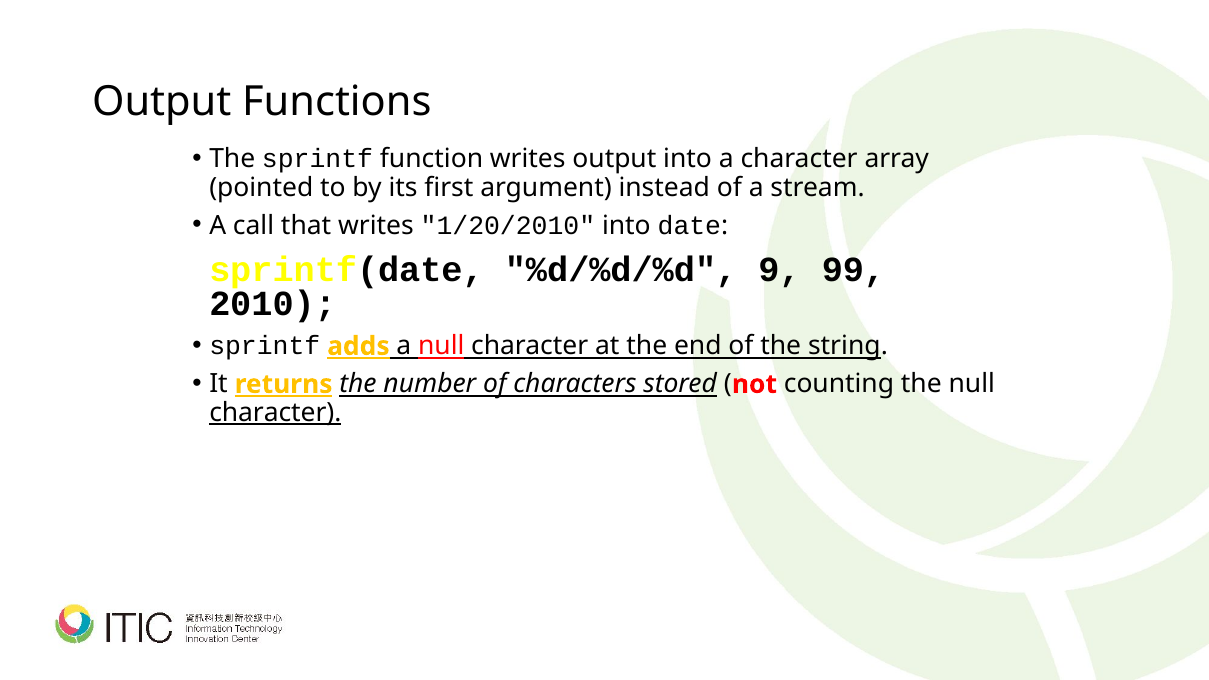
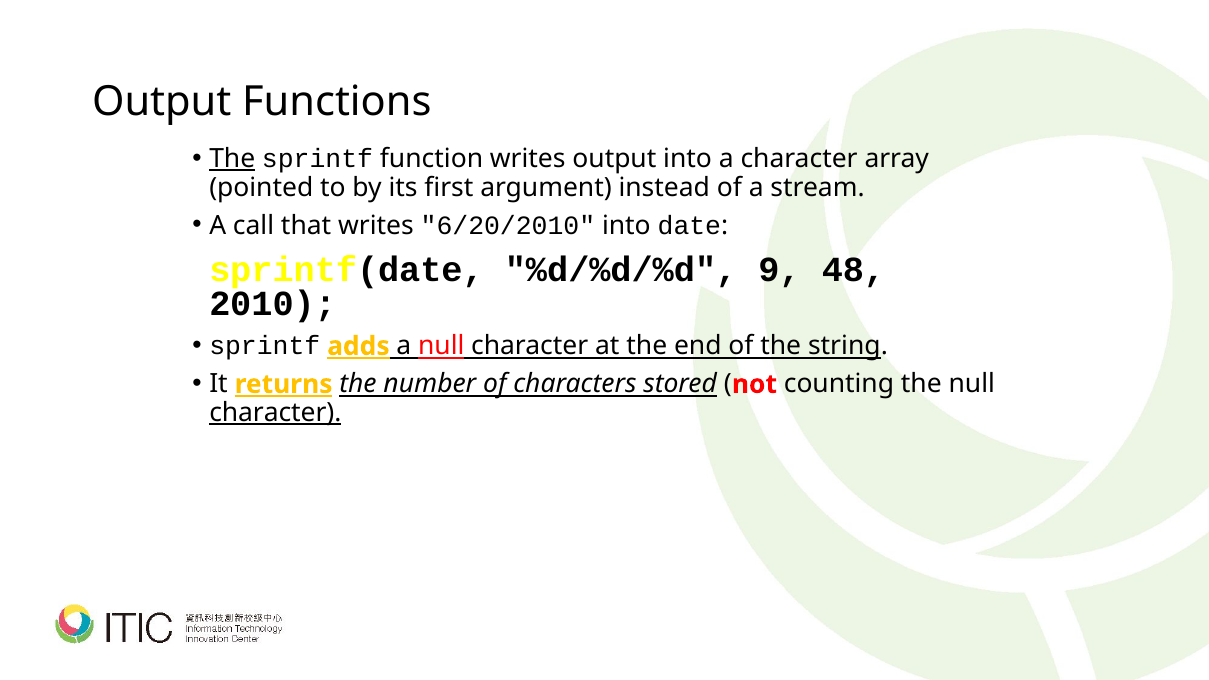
The underline: none -> present (232, 159)
1/20/2010: 1/20/2010 -> 6/20/2010 (508, 225)
99: 99 -> 48 (853, 270)
